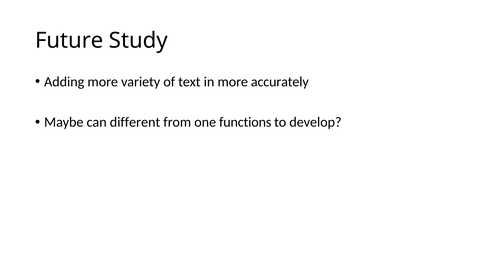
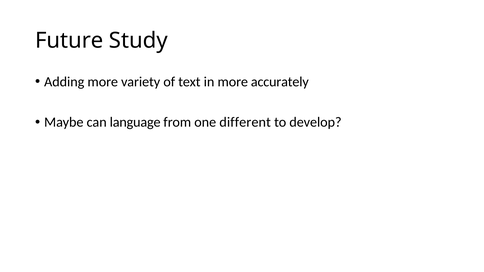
different: different -> language (135, 122)
functions: functions -> different (245, 122)
